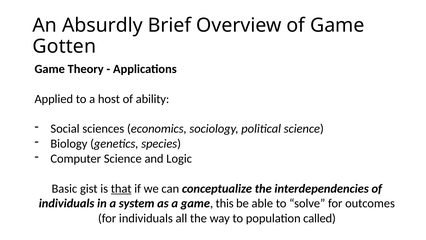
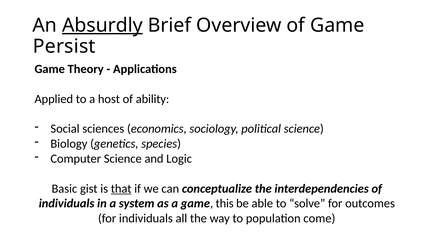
Absurdly underline: none -> present (102, 25)
Gotten: Gotten -> Persist (64, 46)
called: called -> come (319, 218)
